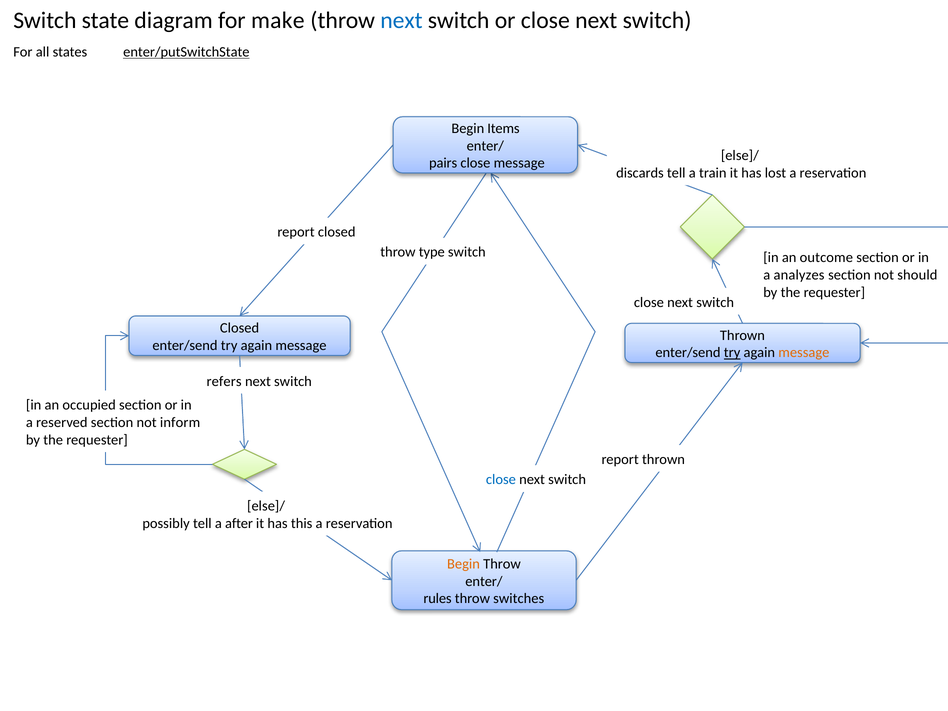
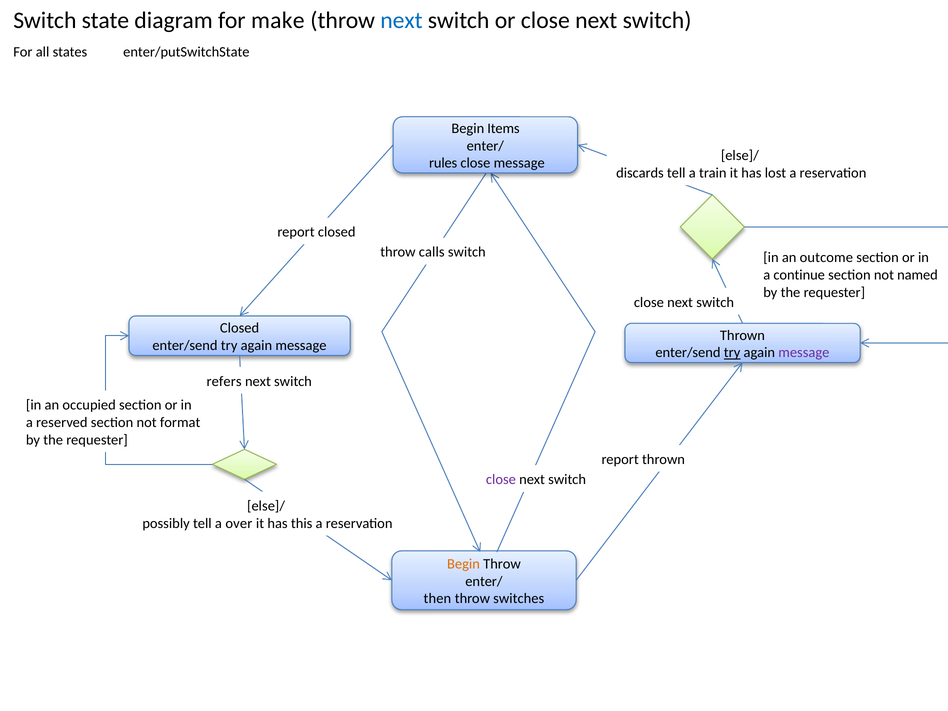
enter/putSwitchState underline: present -> none (186, 52)
pairs: pairs -> rules (443, 163)
type: type -> calls (432, 252)
analyzes: analyzes -> continue (799, 275)
should: should -> named (917, 275)
message colour: orange -> purple (804, 353)
inform: inform -> format (180, 422)
close colour: blue -> purple (501, 480)
after: after -> over (239, 523)
rules: rules -> then (437, 599)
